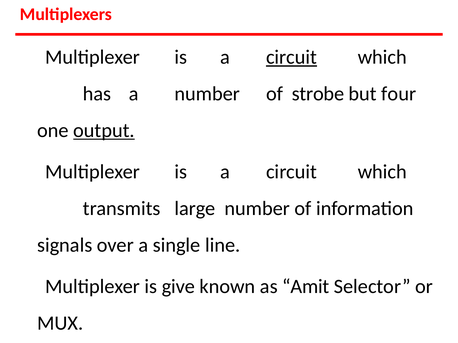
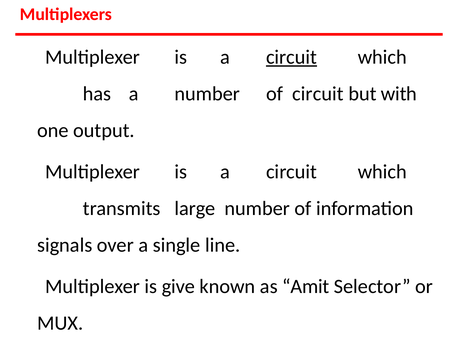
of strobe: strobe -> circuit (318, 94)
four: four -> with (399, 94)
output underline: present -> none (104, 131)
